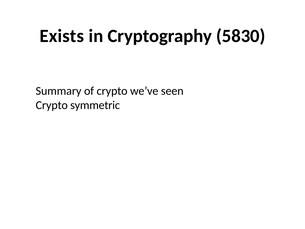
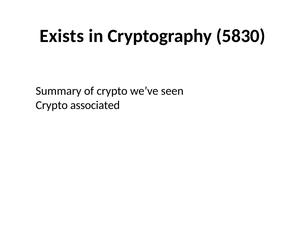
symmetric: symmetric -> associated (95, 105)
